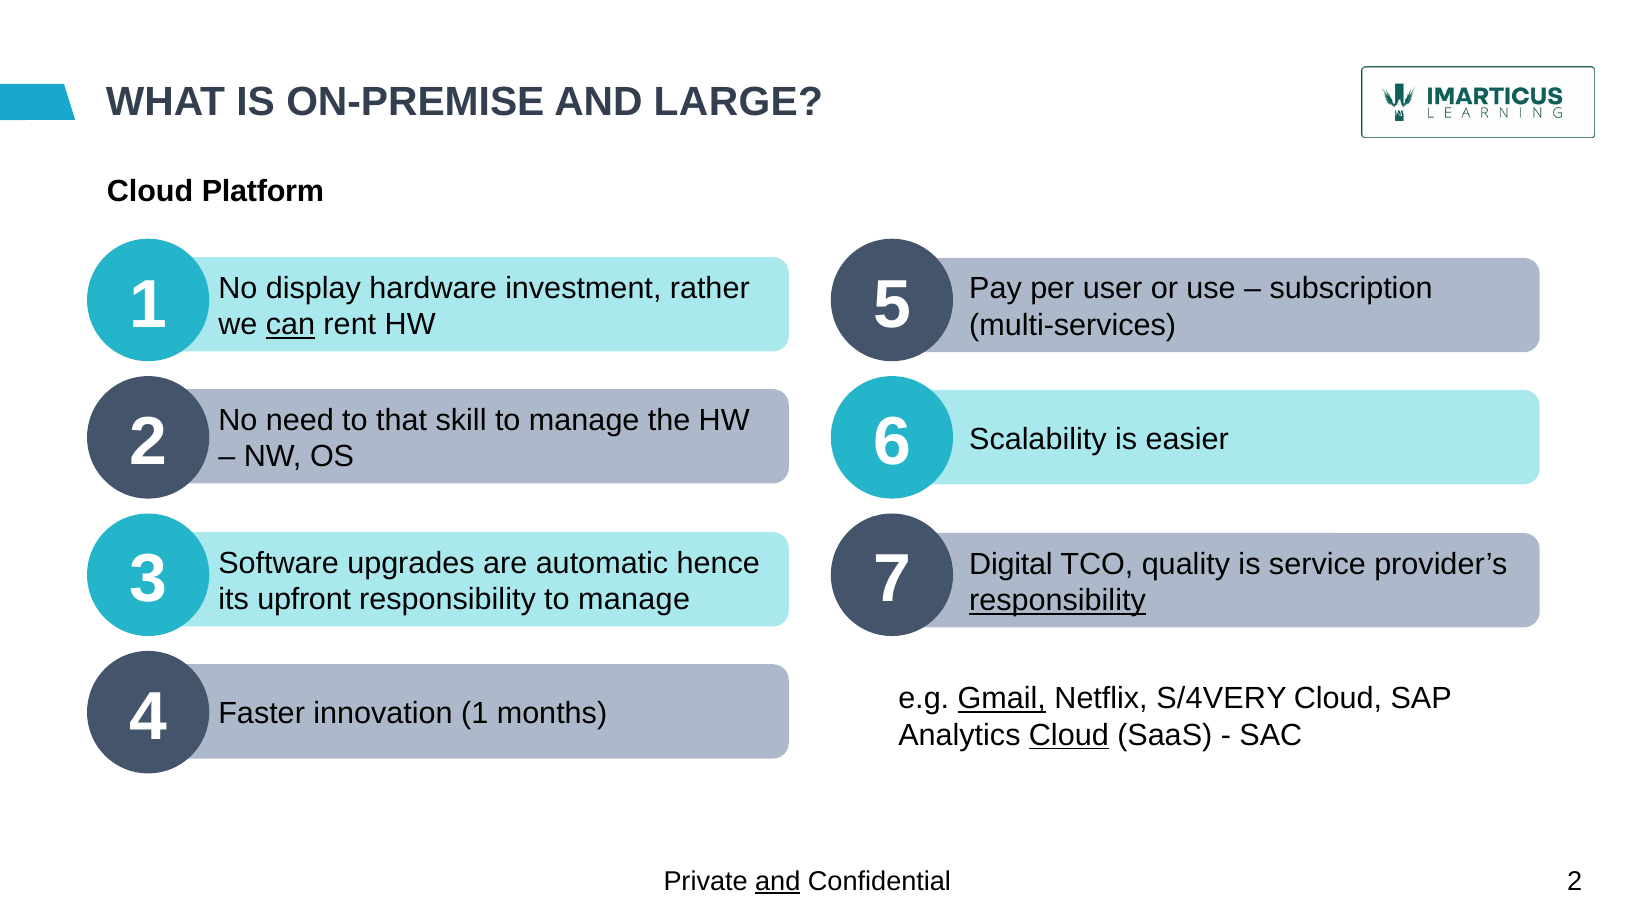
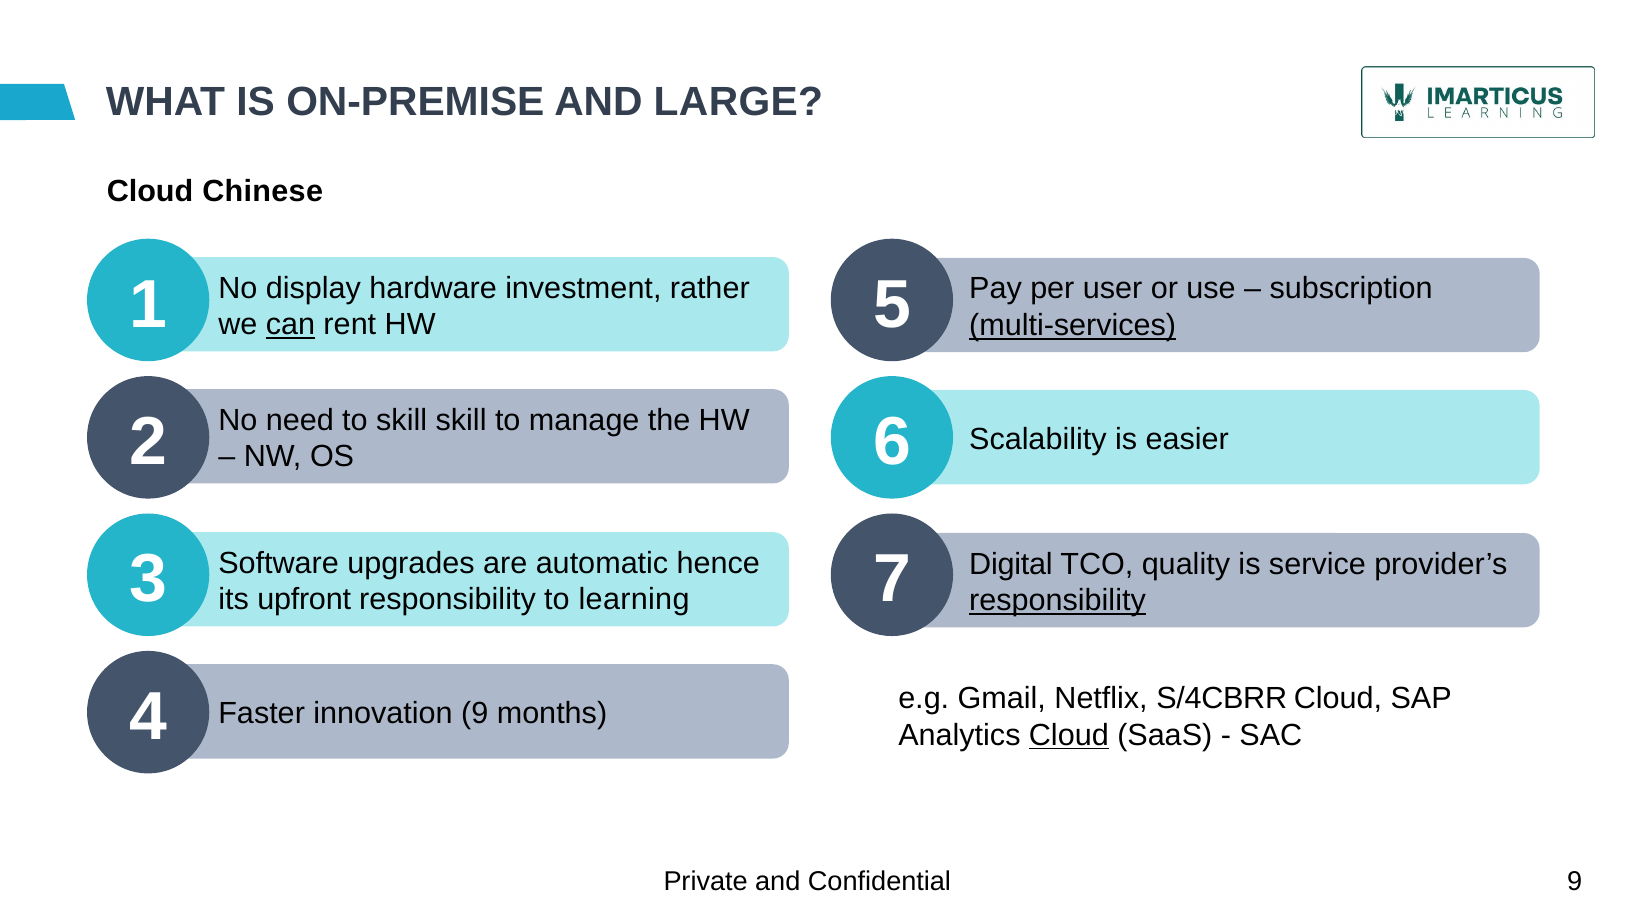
Platform: Platform -> Chinese (263, 191)
multi-services underline: none -> present (1073, 326)
to that: that -> skill (402, 420)
responsibility to manage: manage -> learning (634, 600)
Gmail underline: present -> none (1002, 699)
S/4VERY: S/4VERY -> S/4CBRR (1222, 699)
innovation 1: 1 -> 9 (475, 714)
and underline: present -> none (778, 882)
2: 2 -> 9 (1575, 882)
